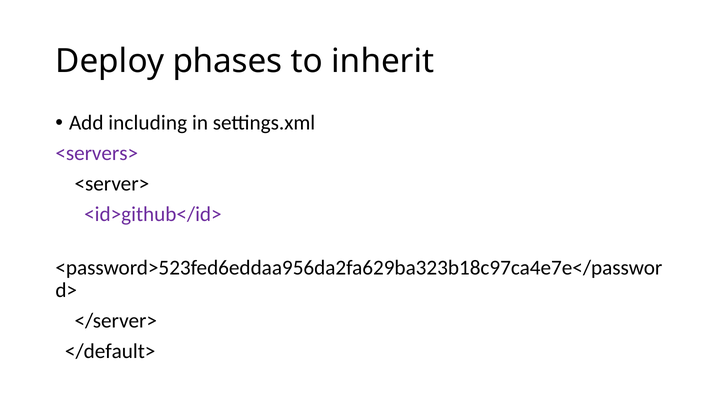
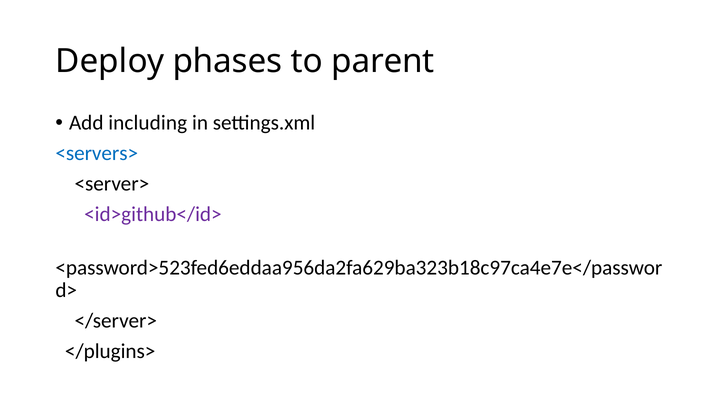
inherit: inherit -> parent (383, 61)
<servers> colour: purple -> blue (97, 153)
</default>: </default> -> </plugins> (110, 351)
